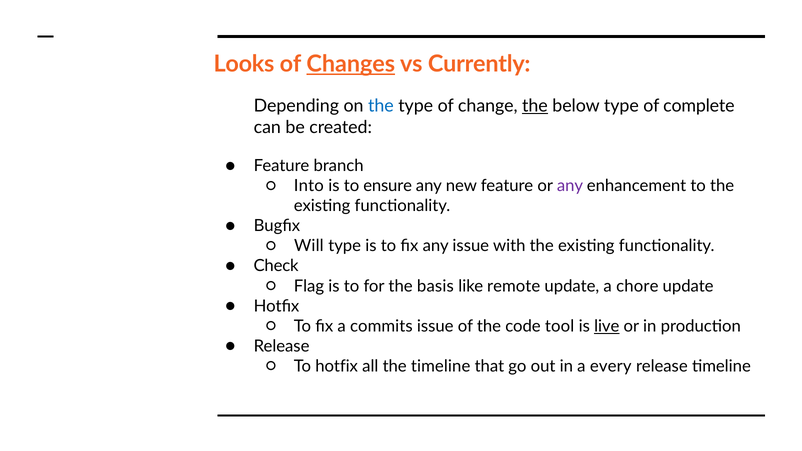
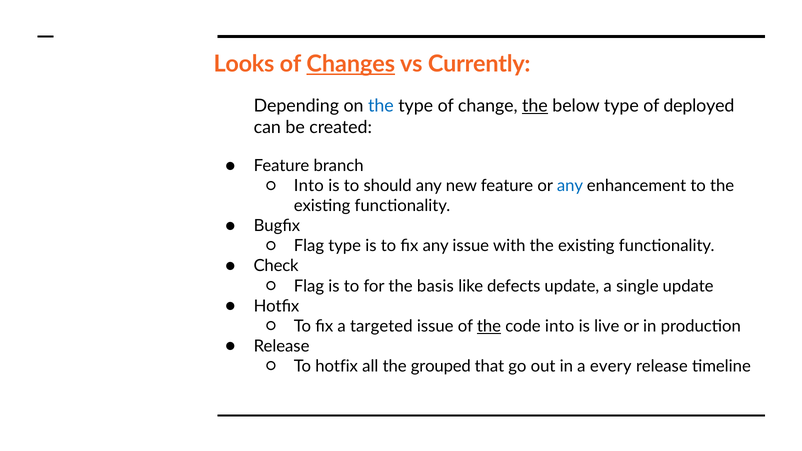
complete: complete -> deployed (699, 106)
ensure: ensure -> should (388, 186)
any colour: purple -> blue (570, 186)
Will: Will -> Flag (309, 246)
remote: remote -> defects (514, 286)
chore: chore -> single (637, 286)
commits: commits -> targeted (381, 326)
the underline: none -> present (489, 326)
code tool: tool -> into (560, 326)
live underline: present -> none (607, 326)
the timeline: timeline -> grouped (441, 366)
